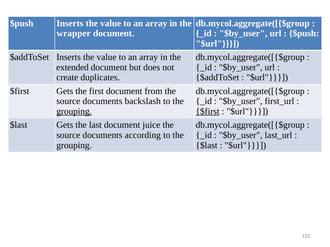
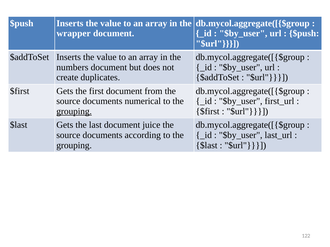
extended: extended -> numbers (72, 67)
backslash: backslash -> numerical (143, 101)
$first underline: present -> none (208, 112)
